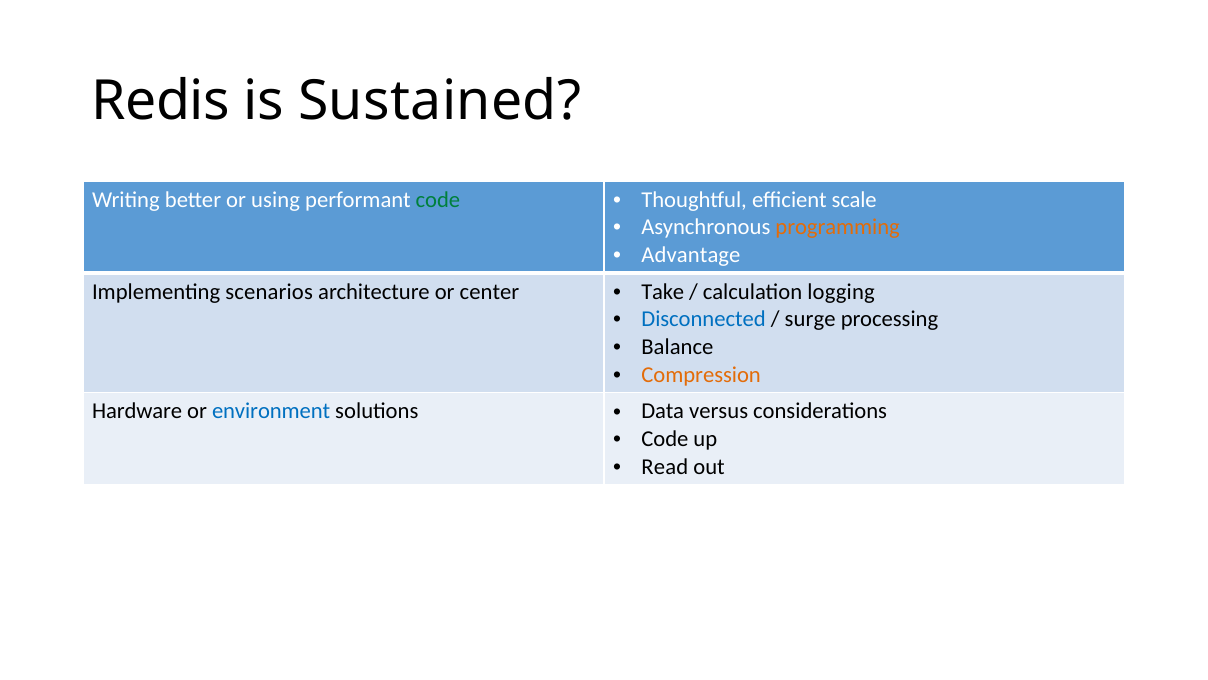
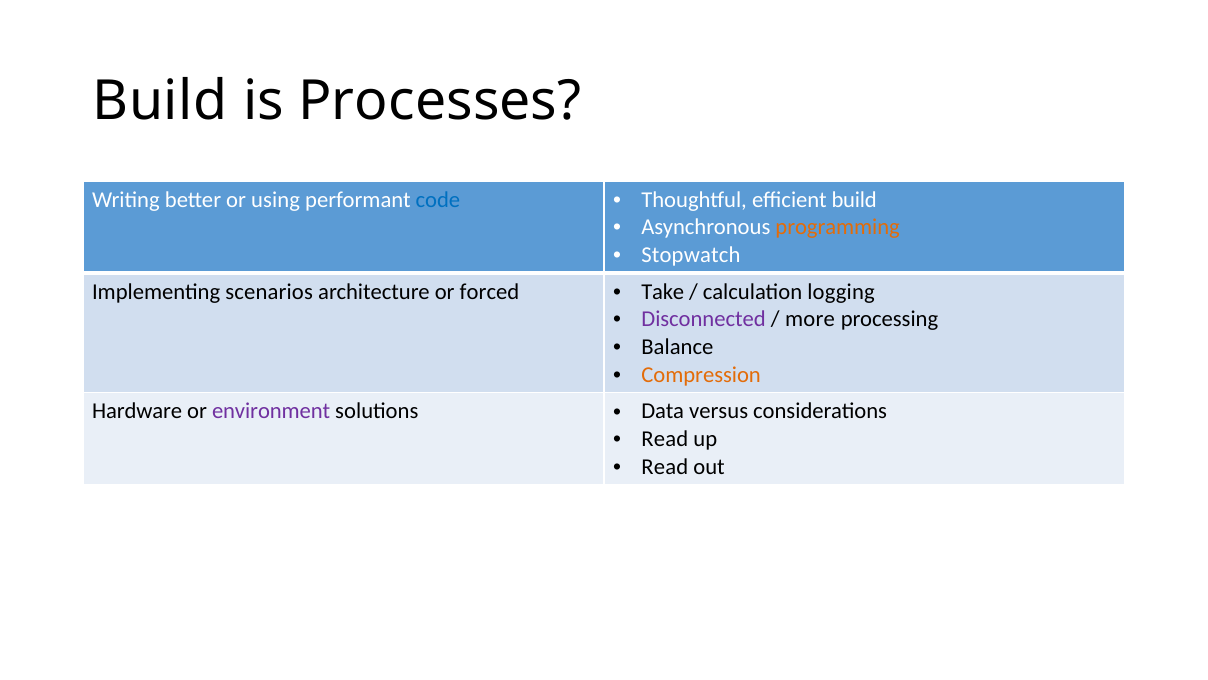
Redis: Redis -> Build (160, 101)
Sustained: Sustained -> Processes (440, 101)
code colour: green -> blue (438, 200)
efficient scale: scale -> build (854, 200)
Advantage: Advantage -> Stopwatch (691, 255)
center: center -> forced (489, 292)
Disconnected colour: blue -> purple (704, 319)
surge: surge -> more (810, 319)
environment colour: blue -> purple (271, 411)
Code: Code -> Read (665, 439)
